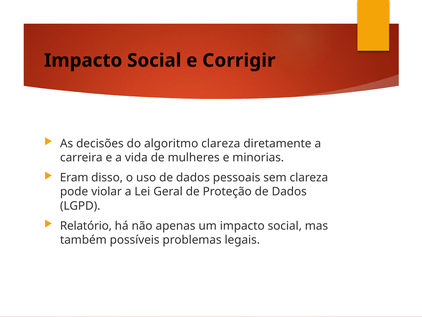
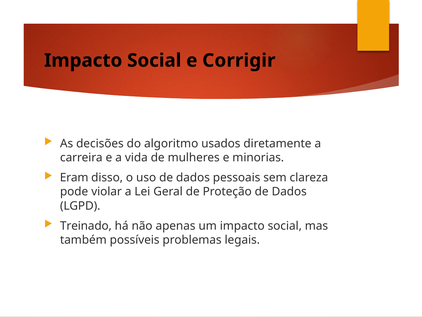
algoritmo clareza: clareza -> usados (221, 143)
Relatório: Relatório -> Treinado (86, 225)
